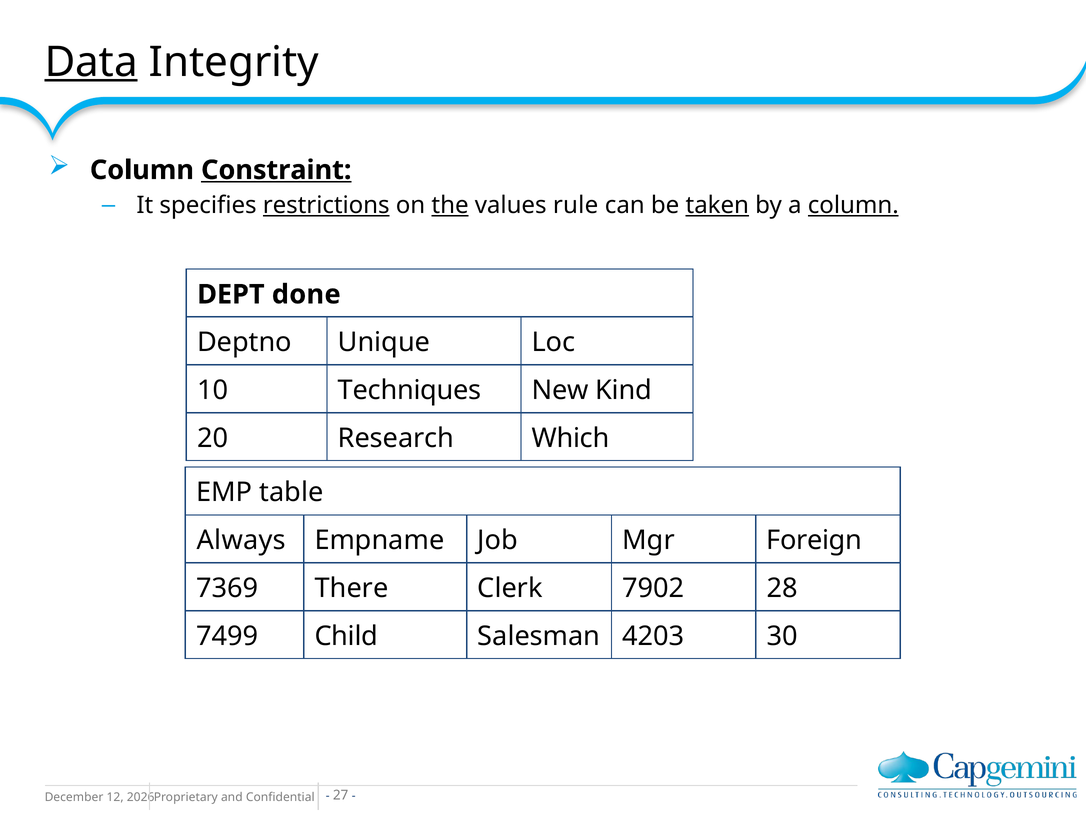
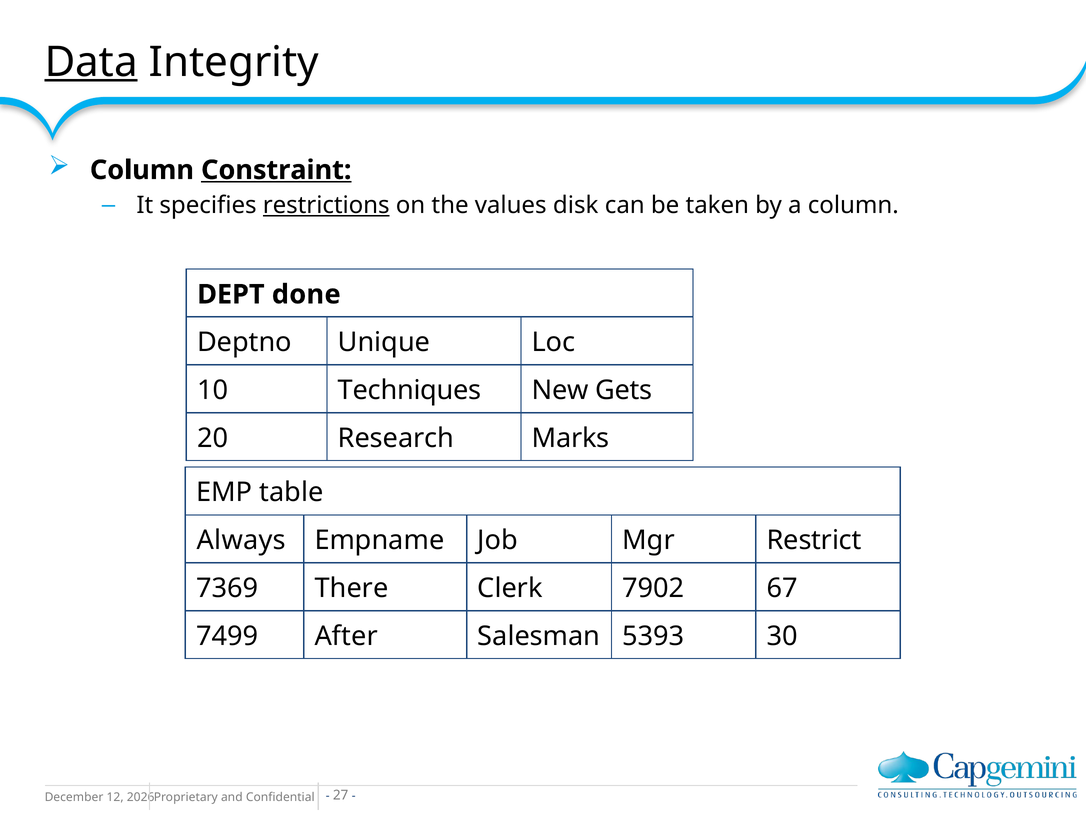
the underline: present -> none (450, 205)
rule: rule -> disk (576, 205)
taken underline: present -> none (717, 205)
column underline: present -> none (853, 205)
Kind: Kind -> Gets (624, 390)
Which: Which -> Marks (571, 438)
Foreign: Foreign -> Restrict (814, 540)
28: 28 -> 67 (782, 588)
Child: Child -> After (346, 636)
4203: 4203 -> 5393 (653, 636)
